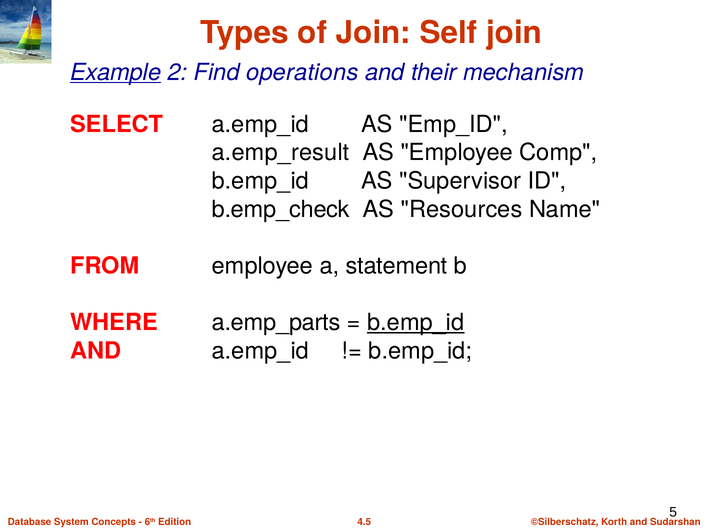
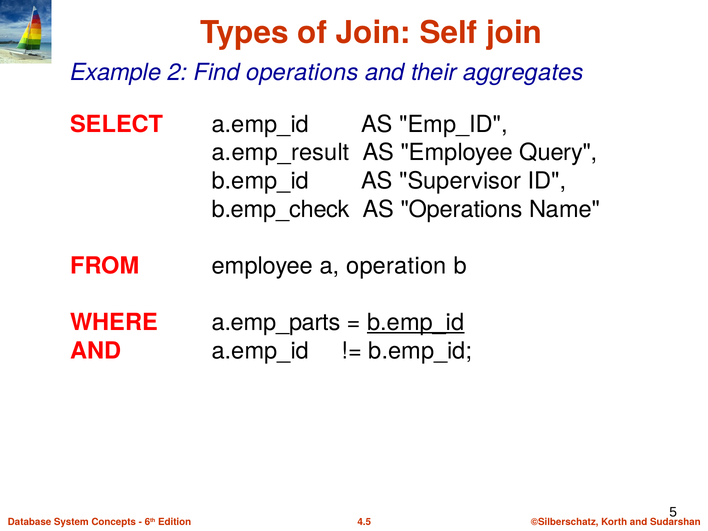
Example underline: present -> none (116, 72)
mechanism: mechanism -> aggregates (523, 72)
Comp: Comp -> Query (558, 153)
AS Resources: Resources -> Operations (462, 209)
statement: statement -> operation (396, 266)
